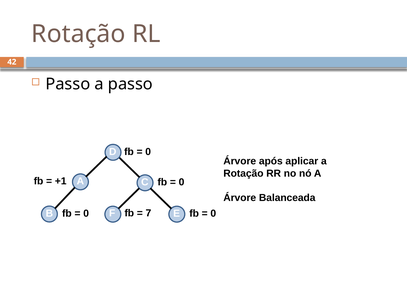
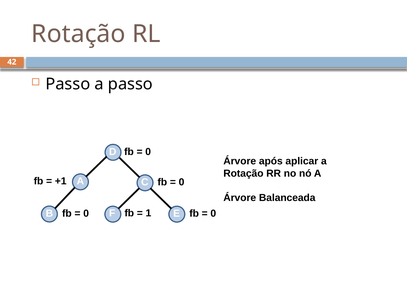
7: 7 -> 1 (148, 213)
